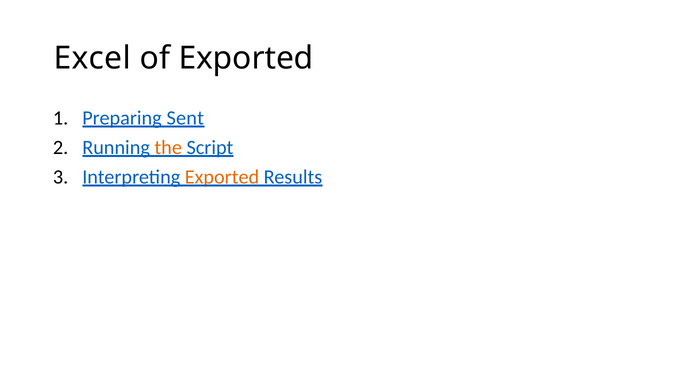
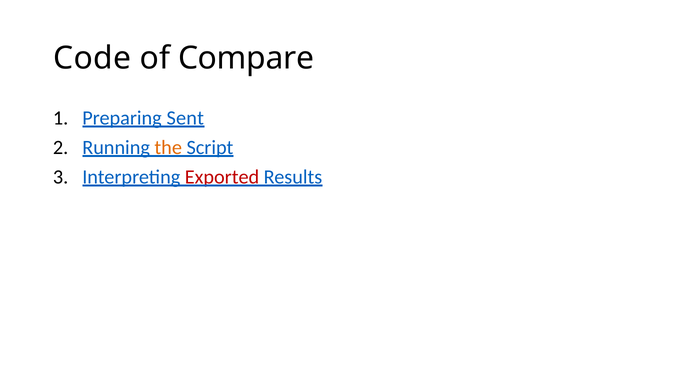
Excel: Excel -> Code (92, 58)
of Exported: Exported -> Compare (246, 58)
Exported colour: orange -> red (222, 177)
